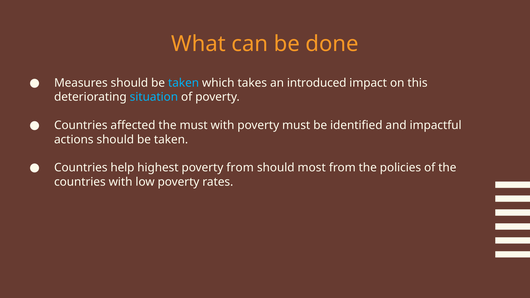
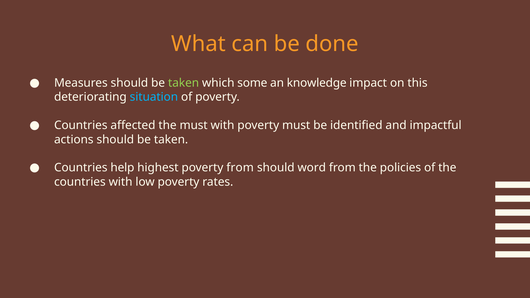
taken colour: light blue -> light green (184, 83)
takes: takes -> some (252, 83)
introduced: introduced -> knowledge (317, 83)
most: most -> word (312, 168)
